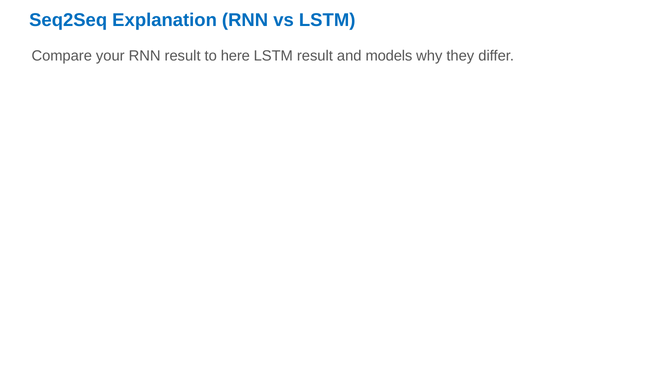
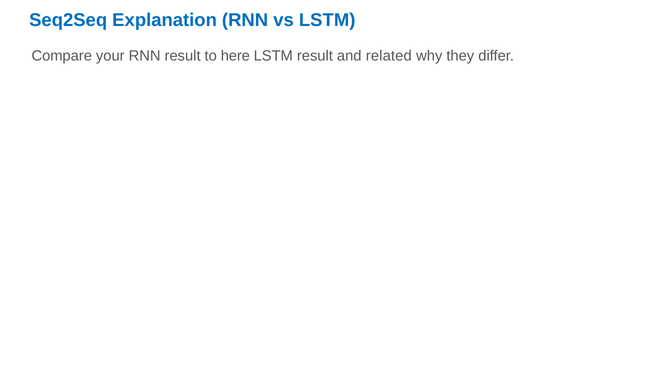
models: models -> related (389, 56)
